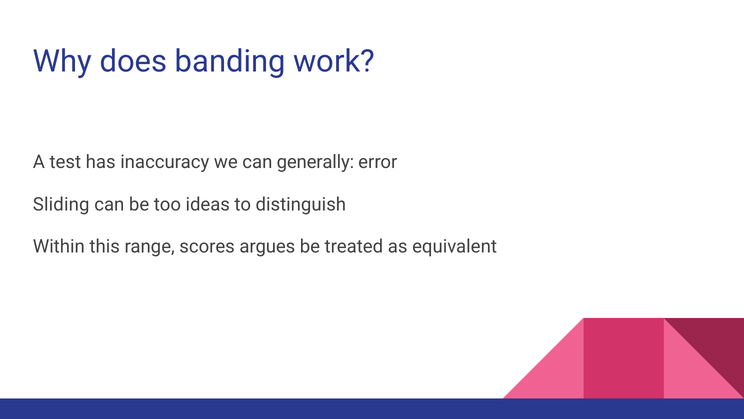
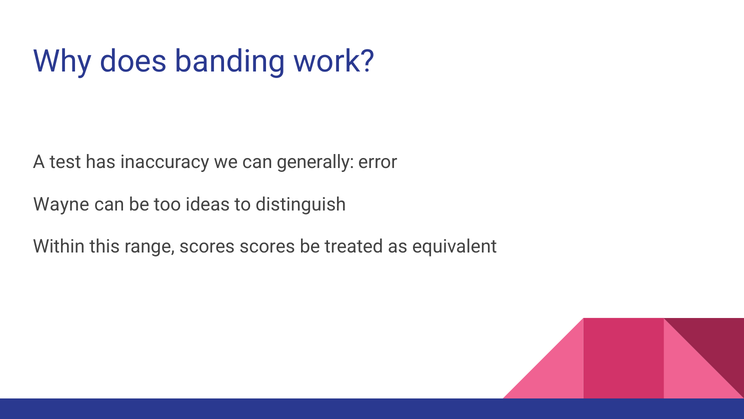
Sliding: Sliding -> Wayne (61, 204)
scores argues: argues -> scores (267, 246)
